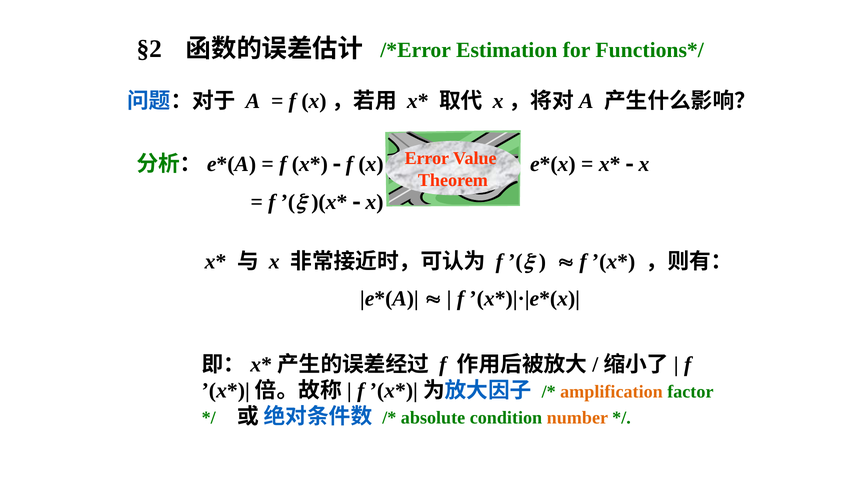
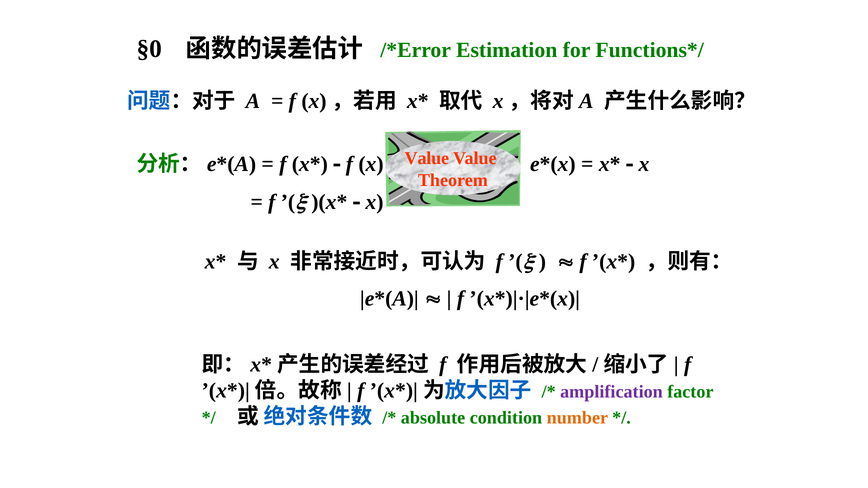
§2: §2 -> §0 (149, 49)
Error: Error -> Value (427, 159)
amplification colour: orange -> purple (611, 392)
